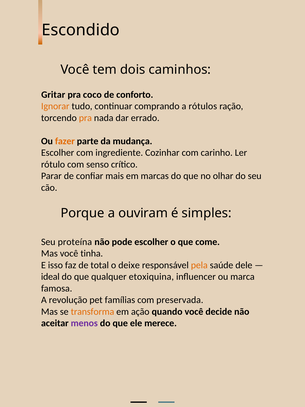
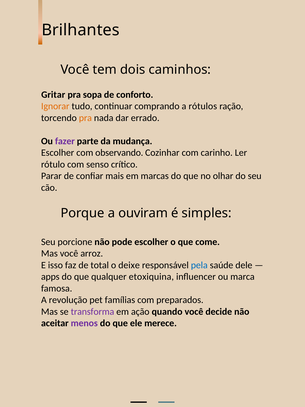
Escondido: Escondido -> Brilhantes (81, 30)
coco: coco -> sopa (92, 94)
fazer colour: orange -> purple (65, 141)
ingrediente: ingrediente -> observando (119, 153)
proteína: proteína -> porcione (75, 242)
tinha: tinha -> arroz (92, 253)
pela colour: orange -> blue (199, 265)
ideal: ideal -> apps (50, 277)
preservada: preservada -> preparados (180, 300)
transforma colour: orange -> purple (92, 311)
